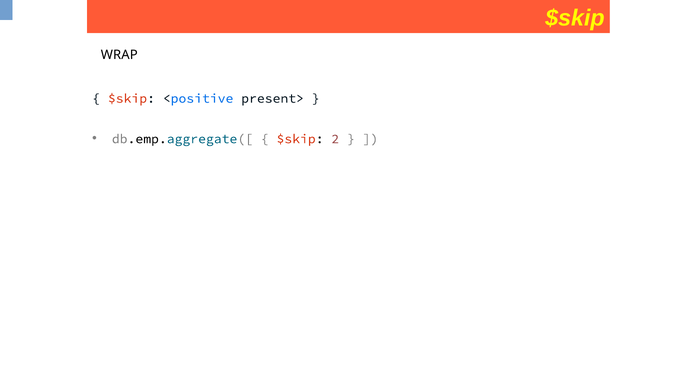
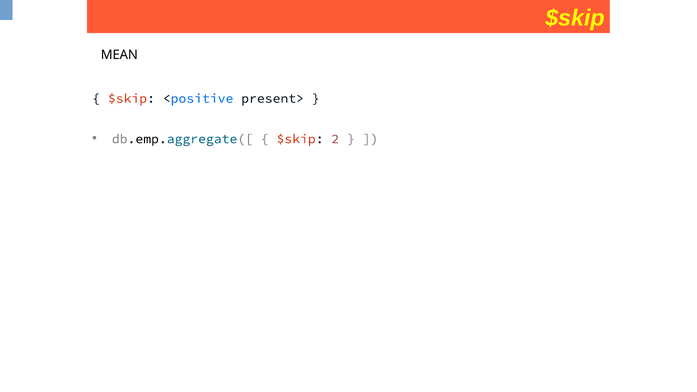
WRAP: WRAP -> MEAN (119, 55)
